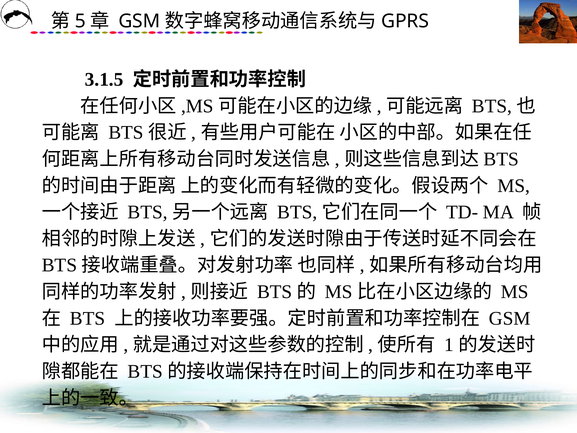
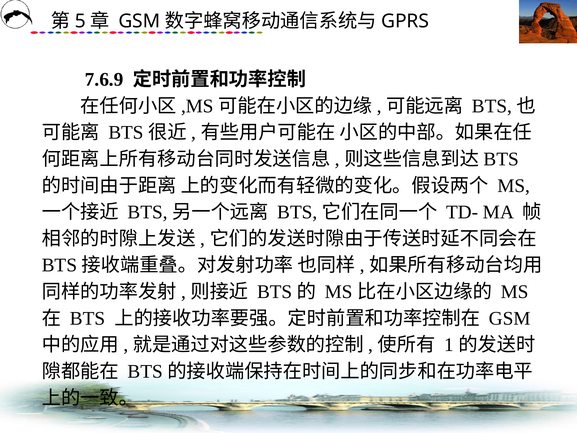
3.1.5: 3.1.5 -> 7.6.9 (104, 79)
